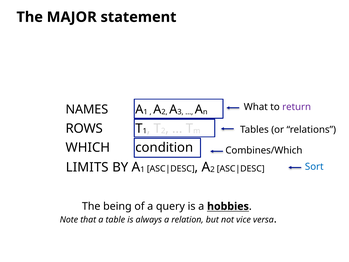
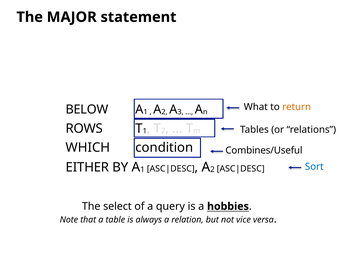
return colour: purple -> orange (297, 107)
NAMES: NAMES -> BELOW (87, 109)
Combines/Which: Combines/Which -> Combines/Useful (264, 150)
LIMITS: LIMITS -> EITHER (87, 167)
being: being -> select (117, 206)
